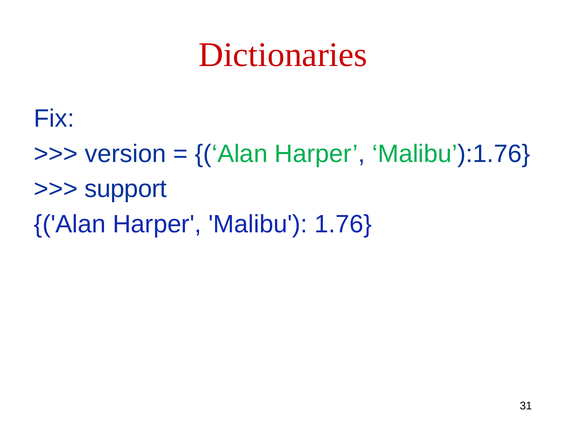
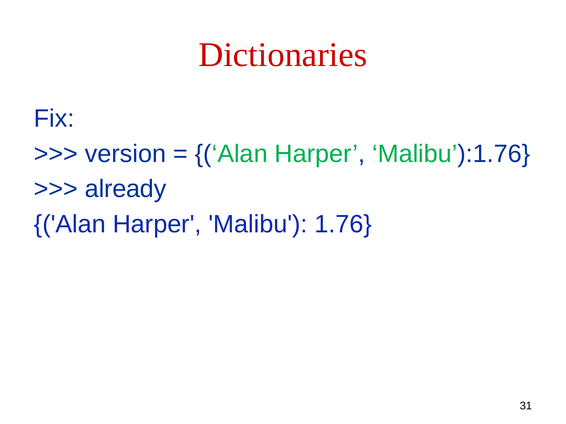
support: support -> already (126, 189)
